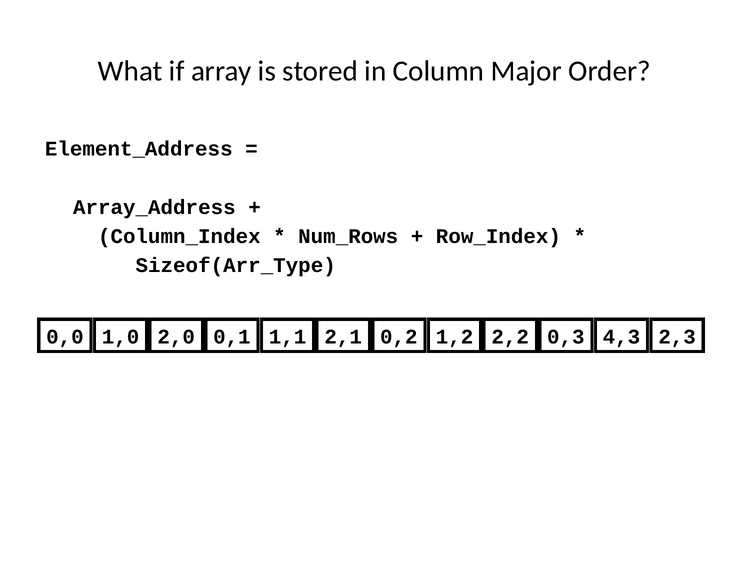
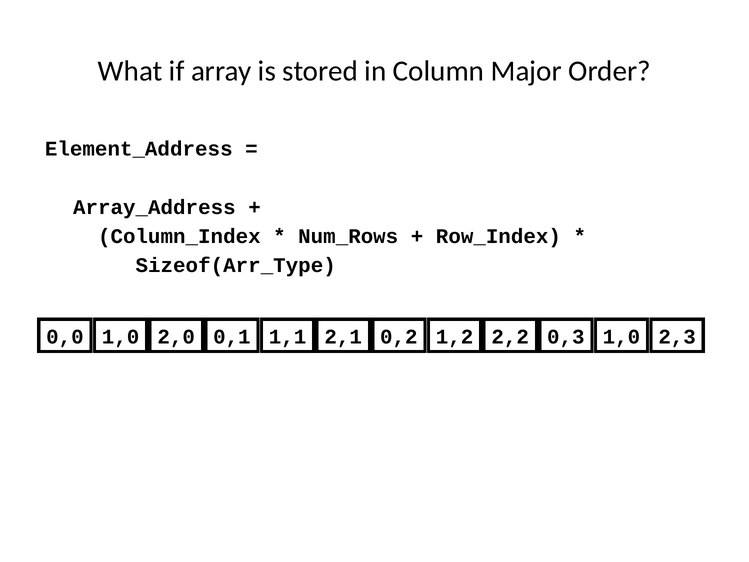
1,2 4,3: 4,3 -> 1,0 (621, 337)
